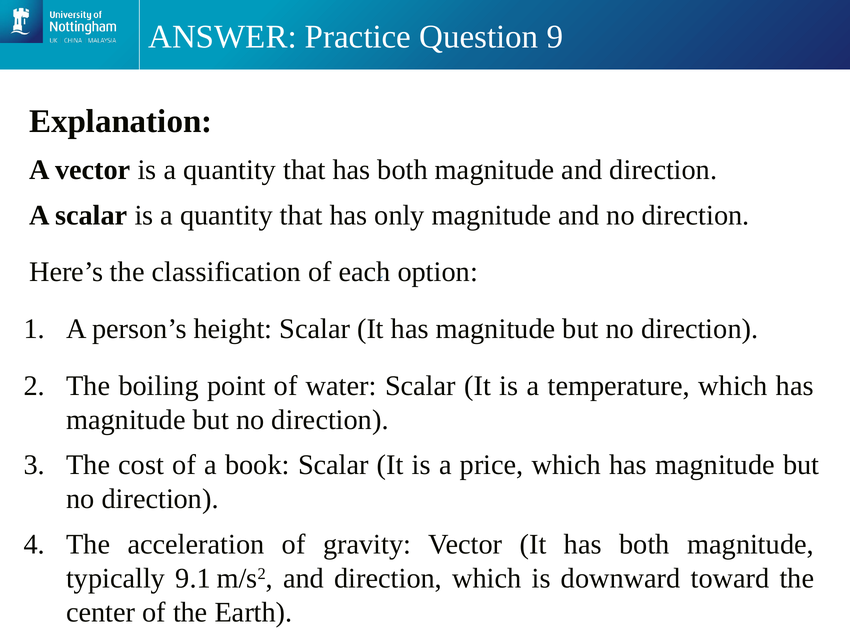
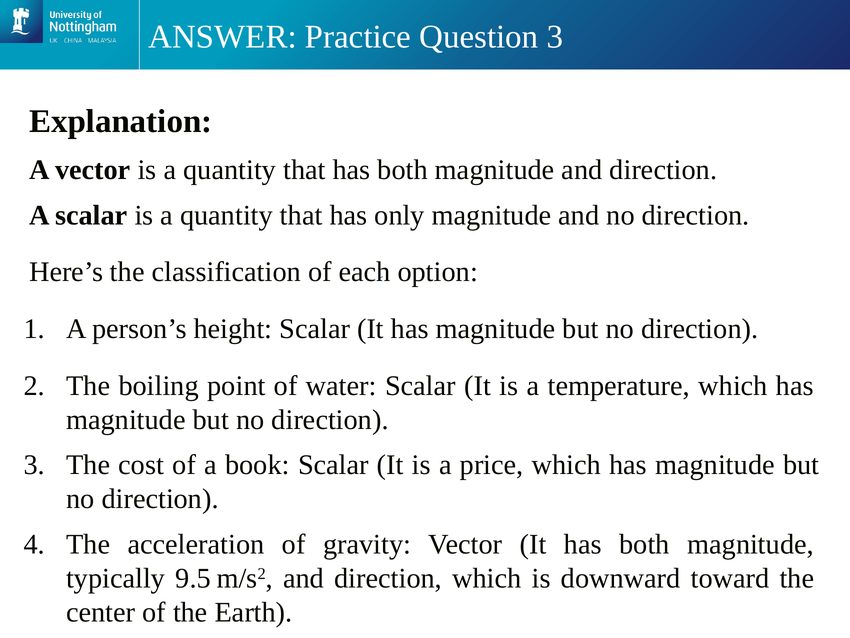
Question 9: 9 -> 3 (555, 37)
9.1: 9.1 -> 9.5 (193, 578)
